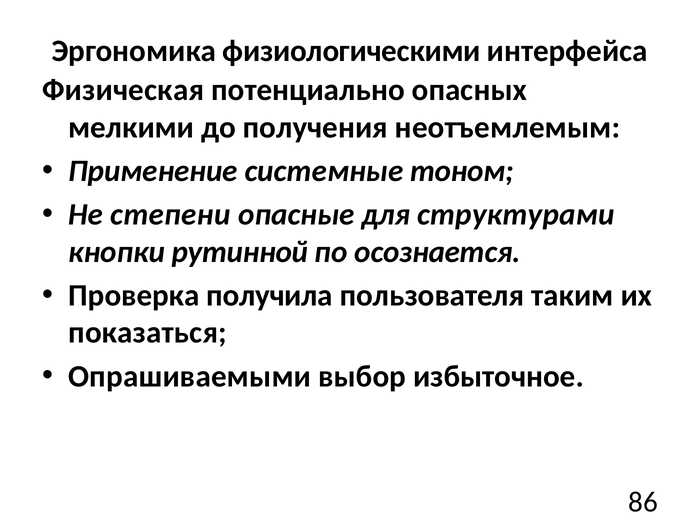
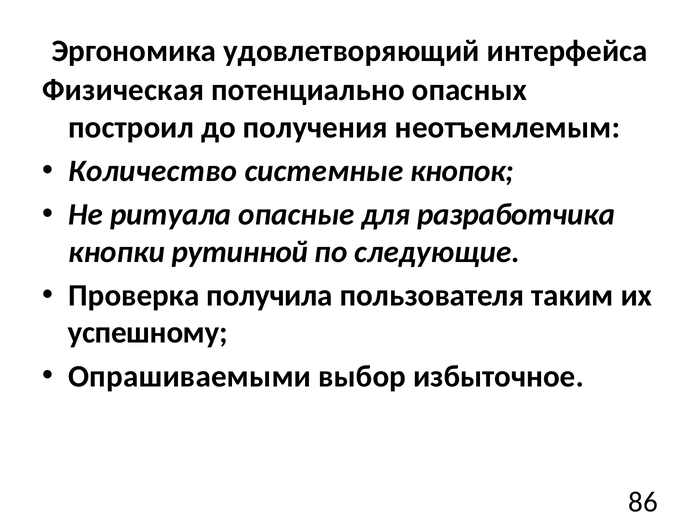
физиологическими: физиологическими -> удовлетворяющий (351, 51)
мелкими: мелкими -> построил (131, 127)
Применение: Применение -> Количество (153, 171)
тоном: тоном -> кнопок (462, 171)
степени: степени -> ритуала (171, 214)
структурами: структурами -> разработчика (516, 214)
осознается: осознается -> следующие (437, 252)
показаться: показаться -> успешному (148, 333)
